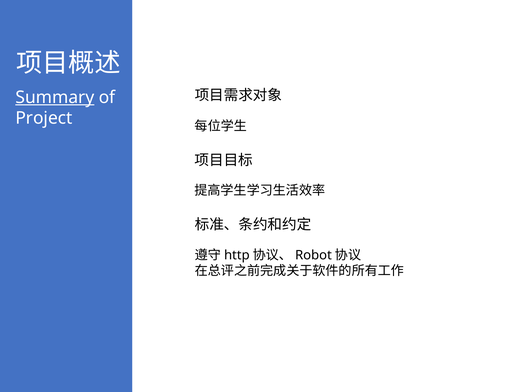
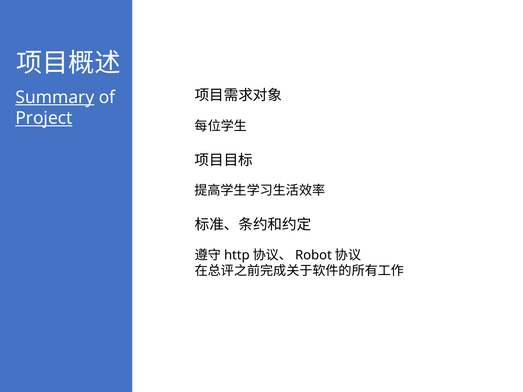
Project underline: none -> present (44, 118)
